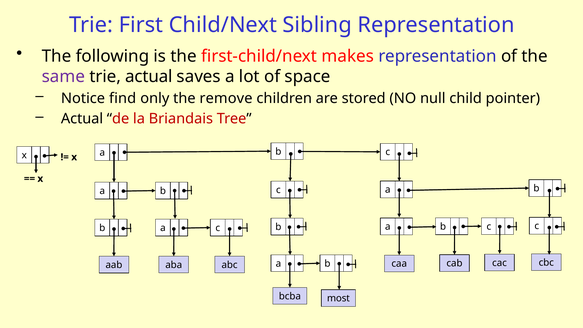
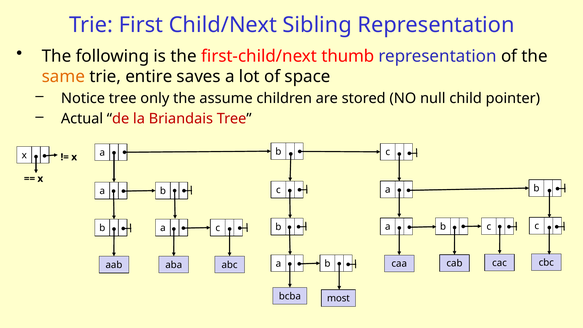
makes: makes -> thumb (348, 56)
same colour: purple -> orange (63, 77)
trie actual: actual -> entire (149, 77)
Notice find: find -> tree (123, 98)
remove: remove -> assume (226, 98)
